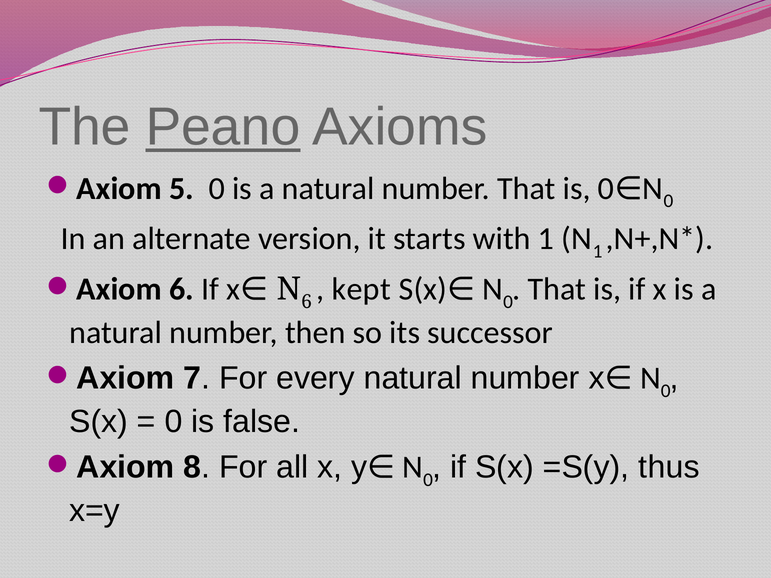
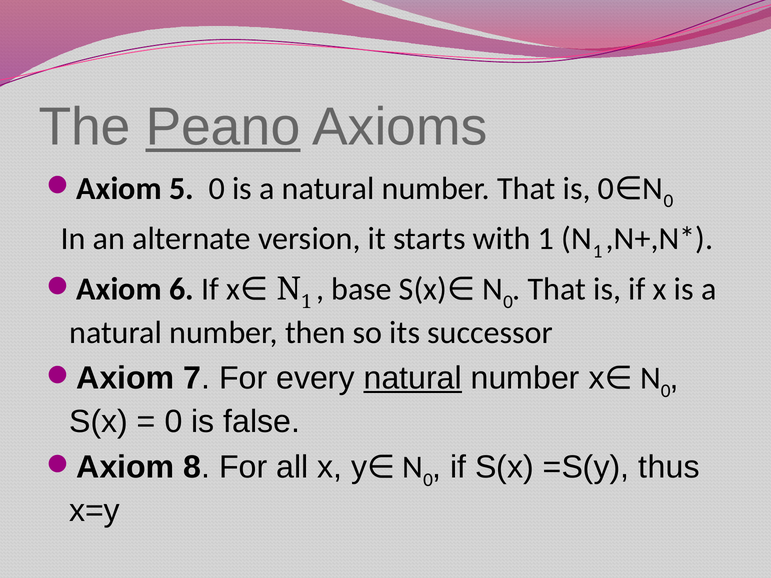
6: 6 -> 1 (307, 302)
kept: kept -> base (362, 289)
natural underline: none -> present (413, 378)
